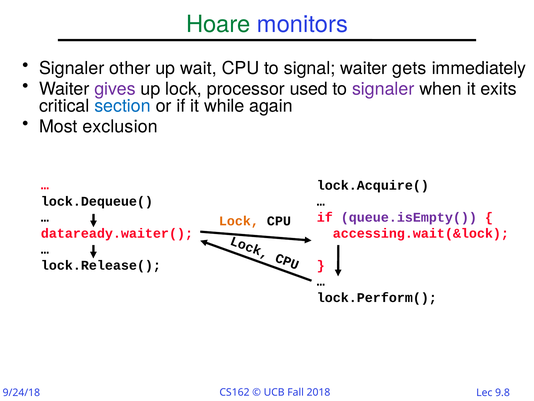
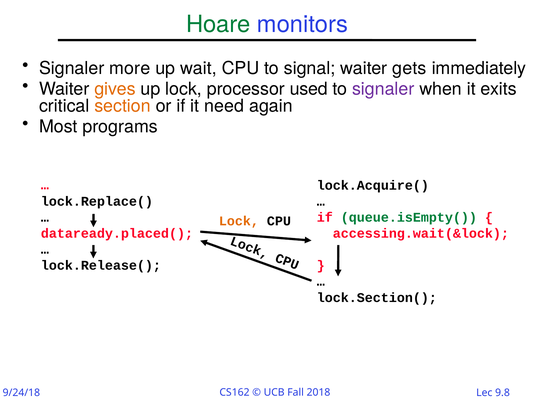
other: other -> more (130, 68)
gives colour: purple -> orange (115, 89)
section colour: blue -> orange (123, 106)
while: while -> need (224, 106)
exclusion: exclusion -> programs (120, 127)
lock.Dequeue(: lock.Dequeue( -> lock.Replace( (97, 201)
queue.isEmpty( colour: purple -> green (409, 217)
dataready.waiter(: dataready.waiter( -> dataready.placed( (117, 233)
lock.Perform(: lock.Perform( -> lock.Section( (377, 297)
